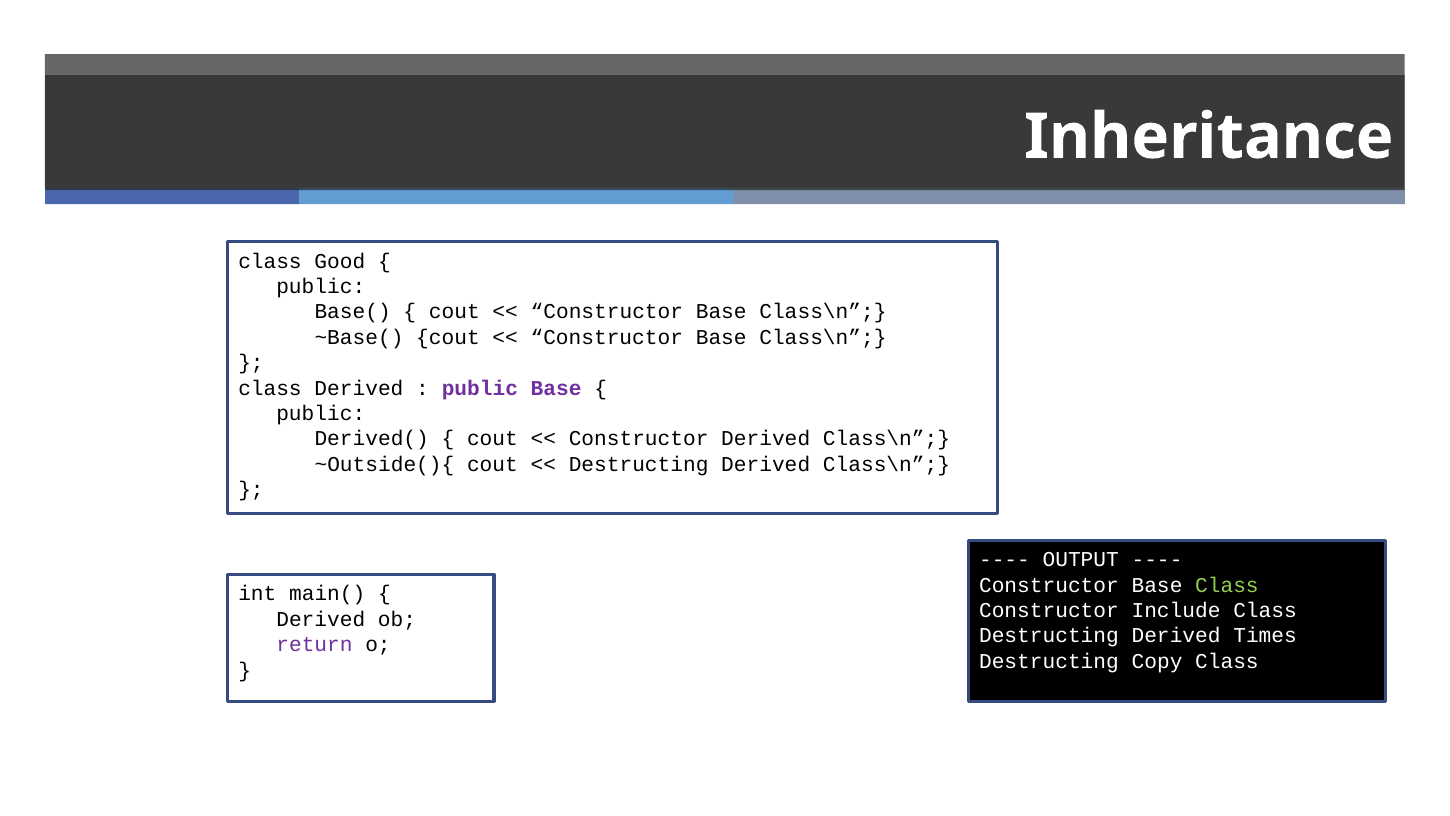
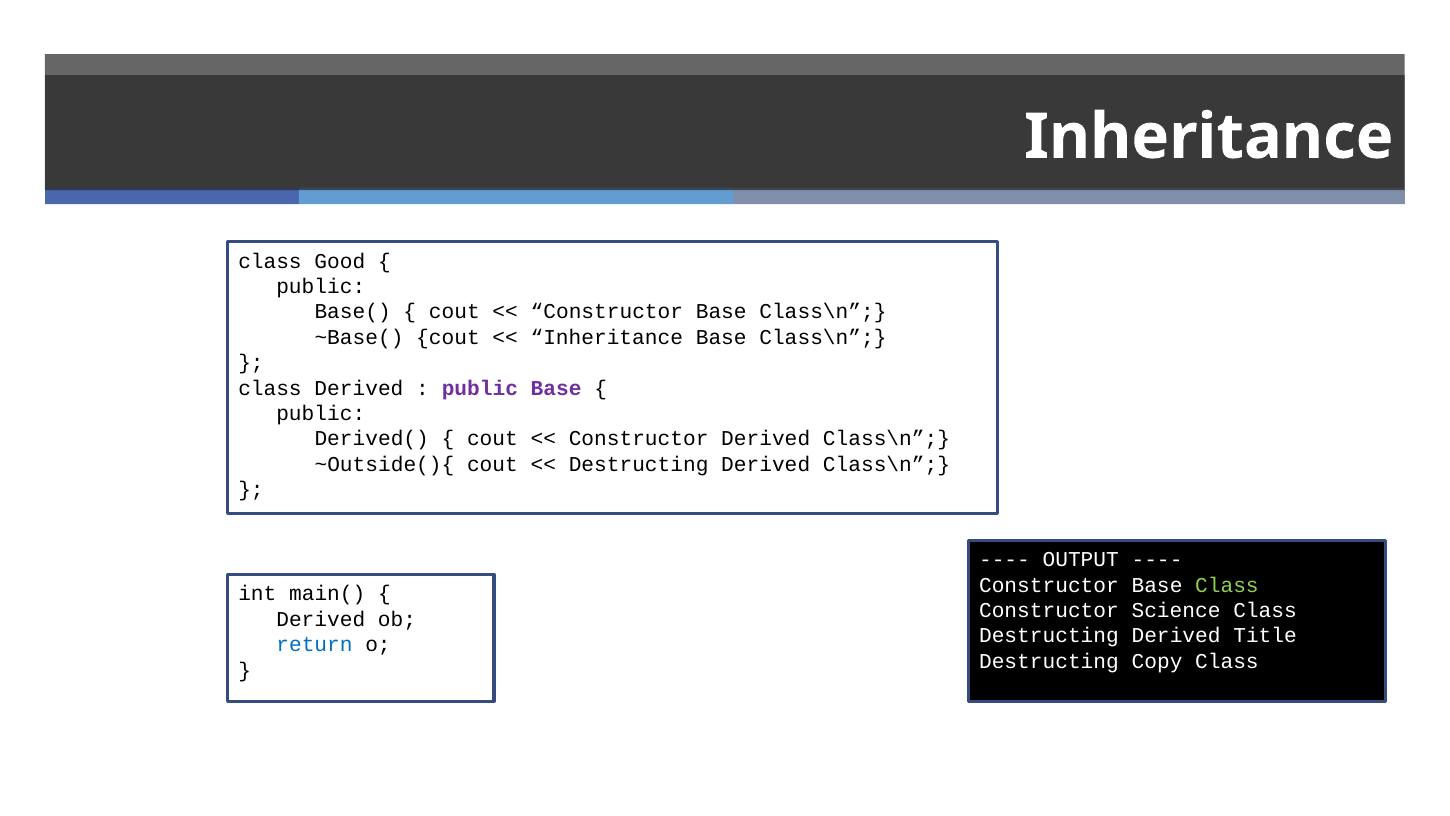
Constructor: Constructor -> Inheritance (607, 337)
Include: Include -> Science (1176, 610)
Times: Times -> Title (1265, 636)
return colour: purple -> blue (314, 644)
